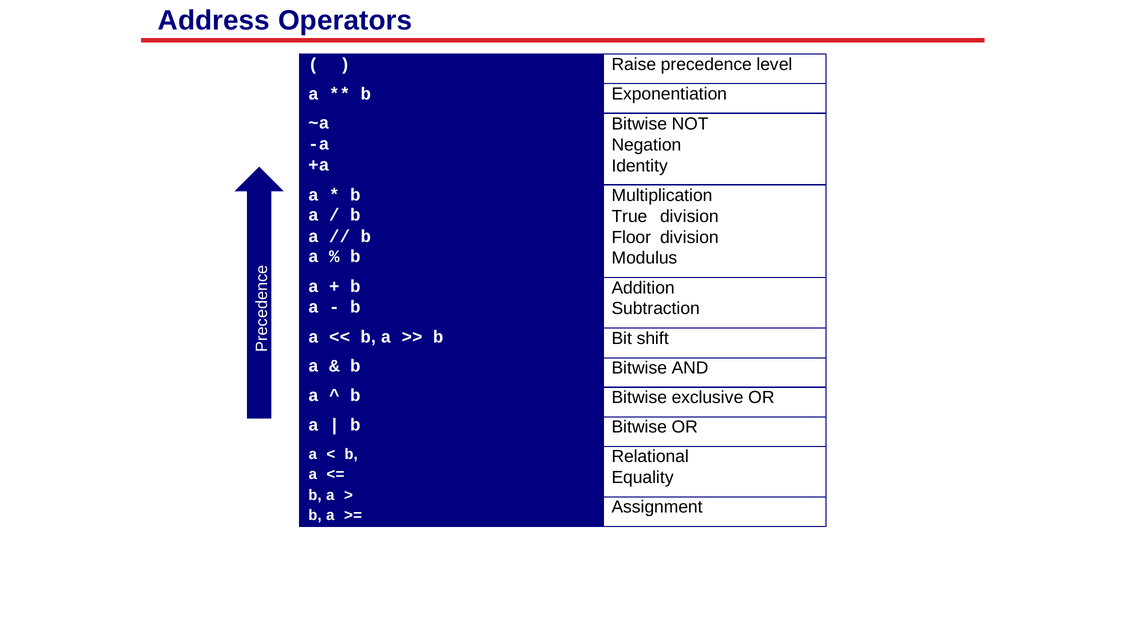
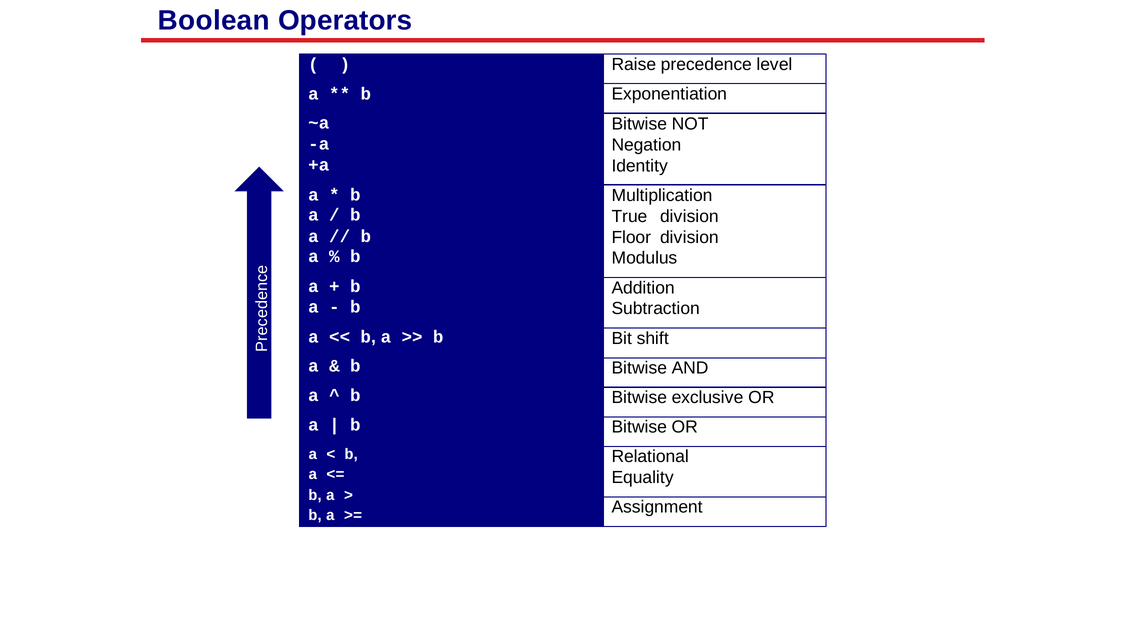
Address: Address -> Boolean (214, 20)
